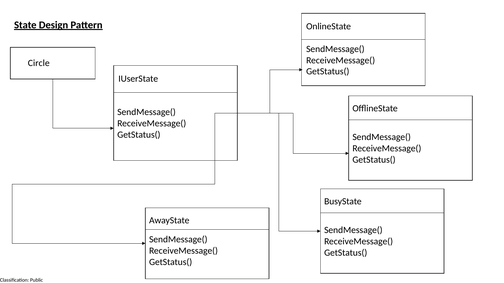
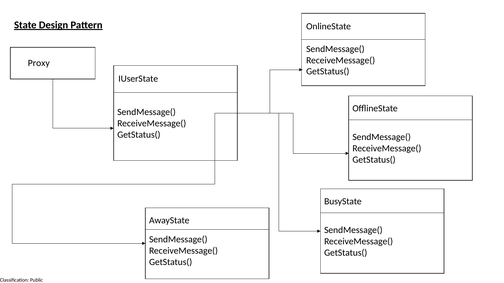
Circle: Circle -> Proxy (39, 63)
